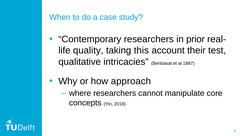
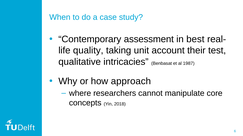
Contemporary researchers: researchers -> assessment (149, 39)
prior: prior -> best (195, 39)
this: this -> unit (141, 51)
